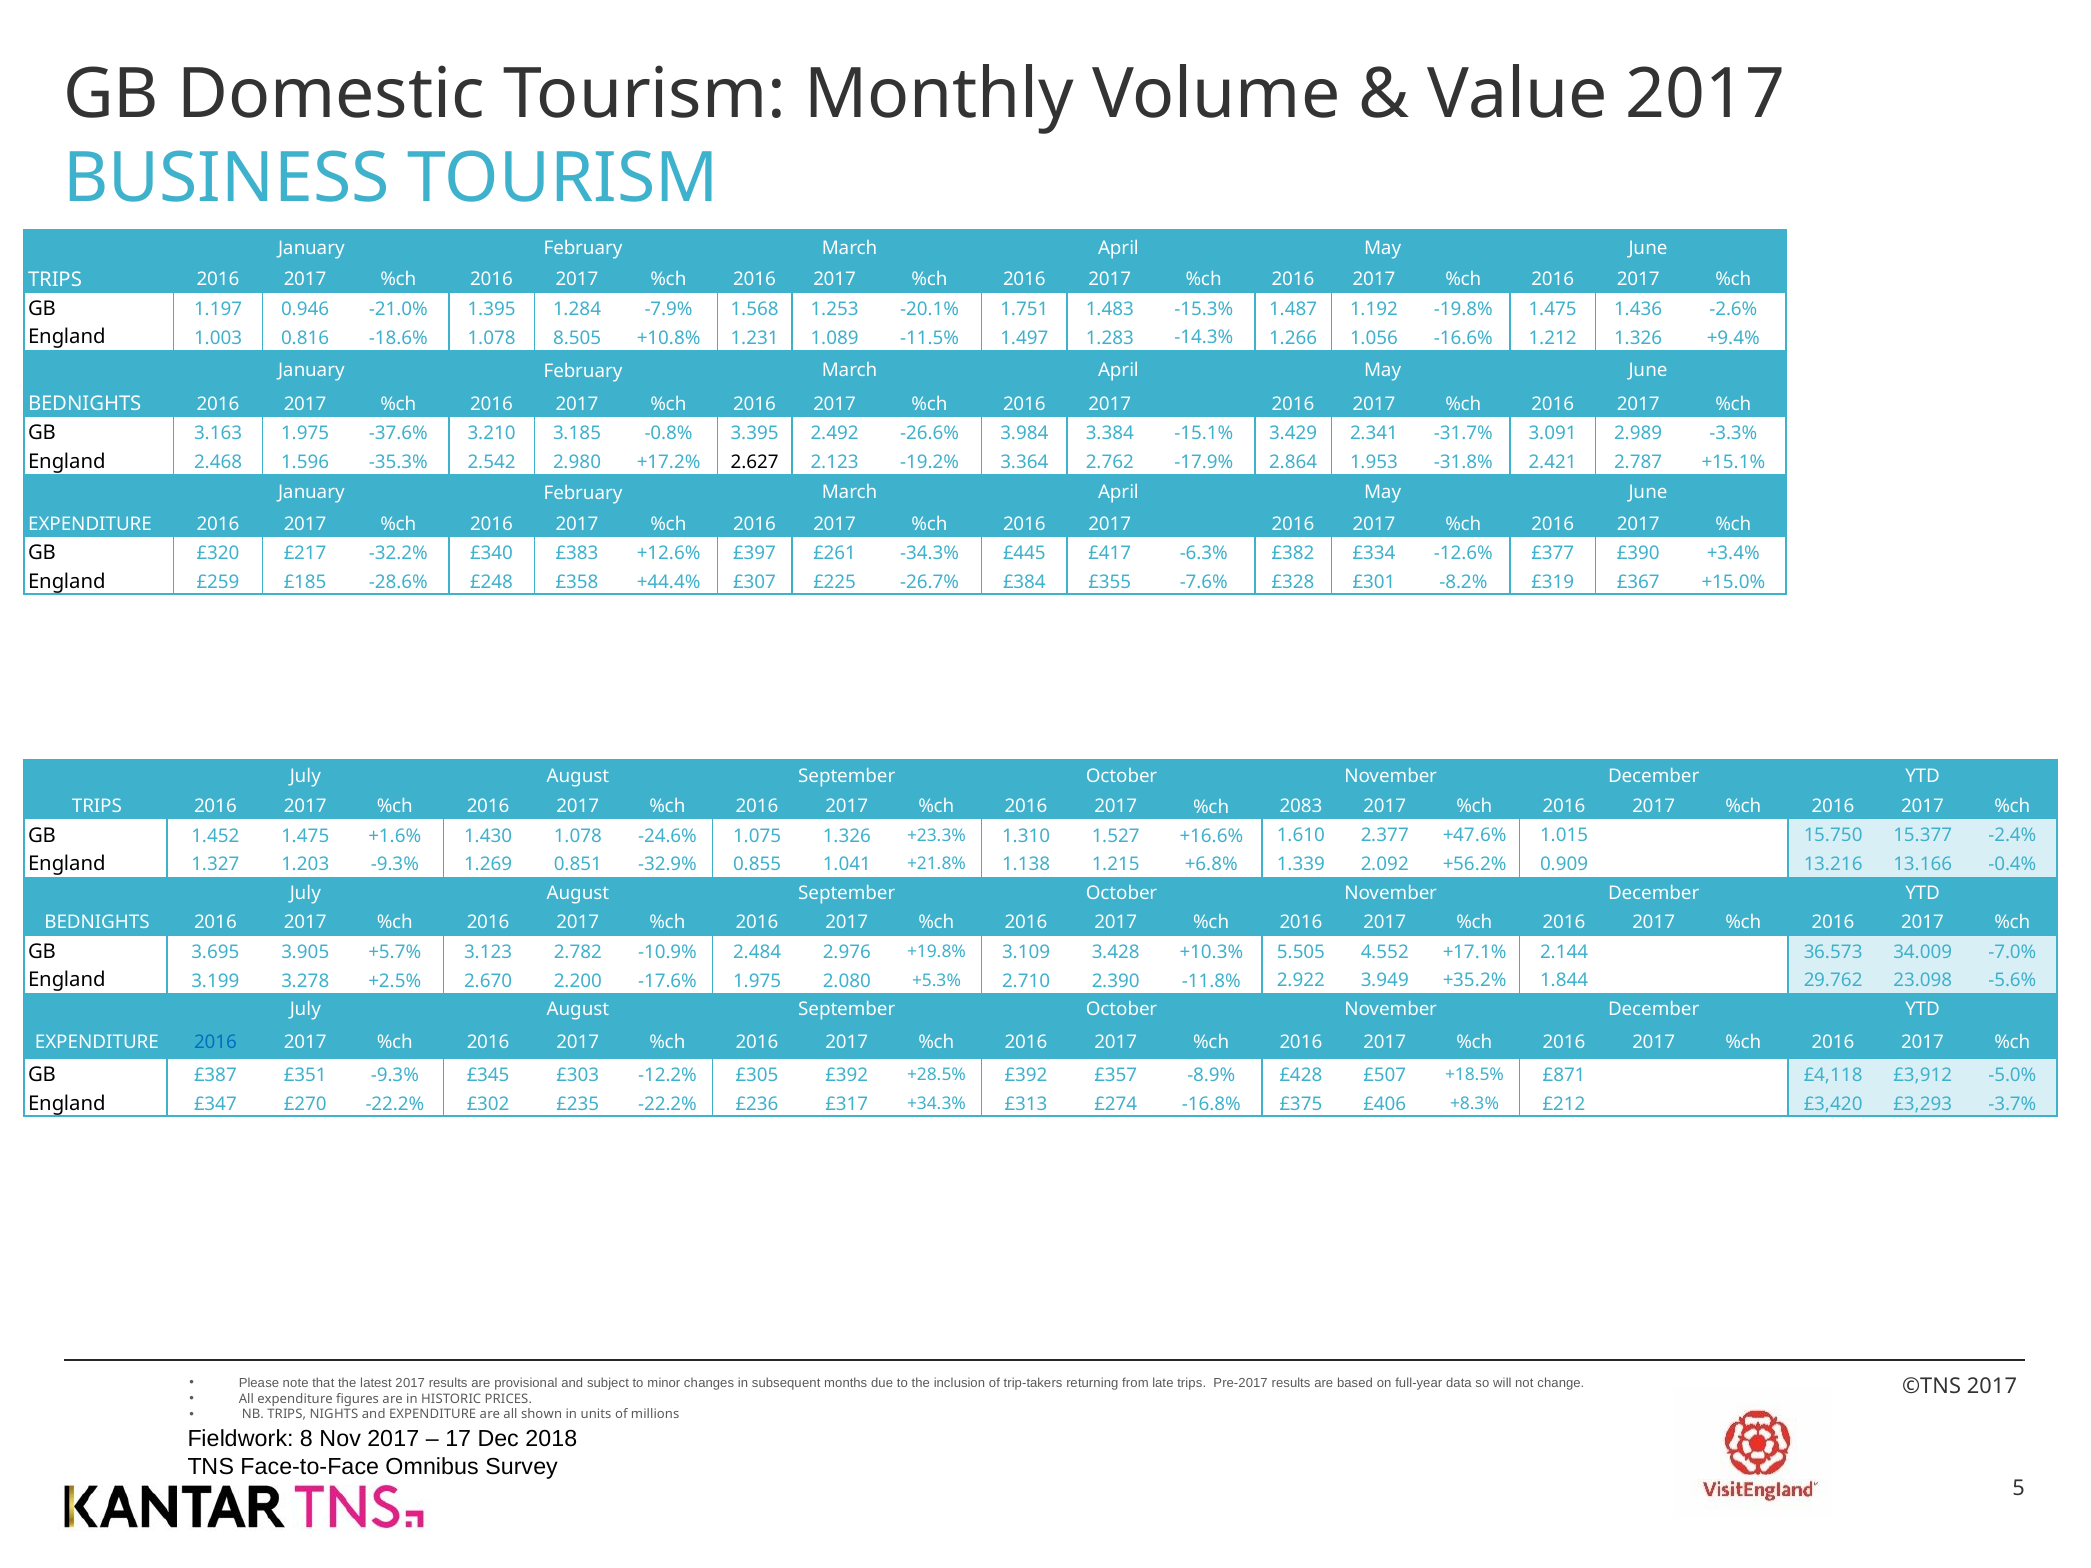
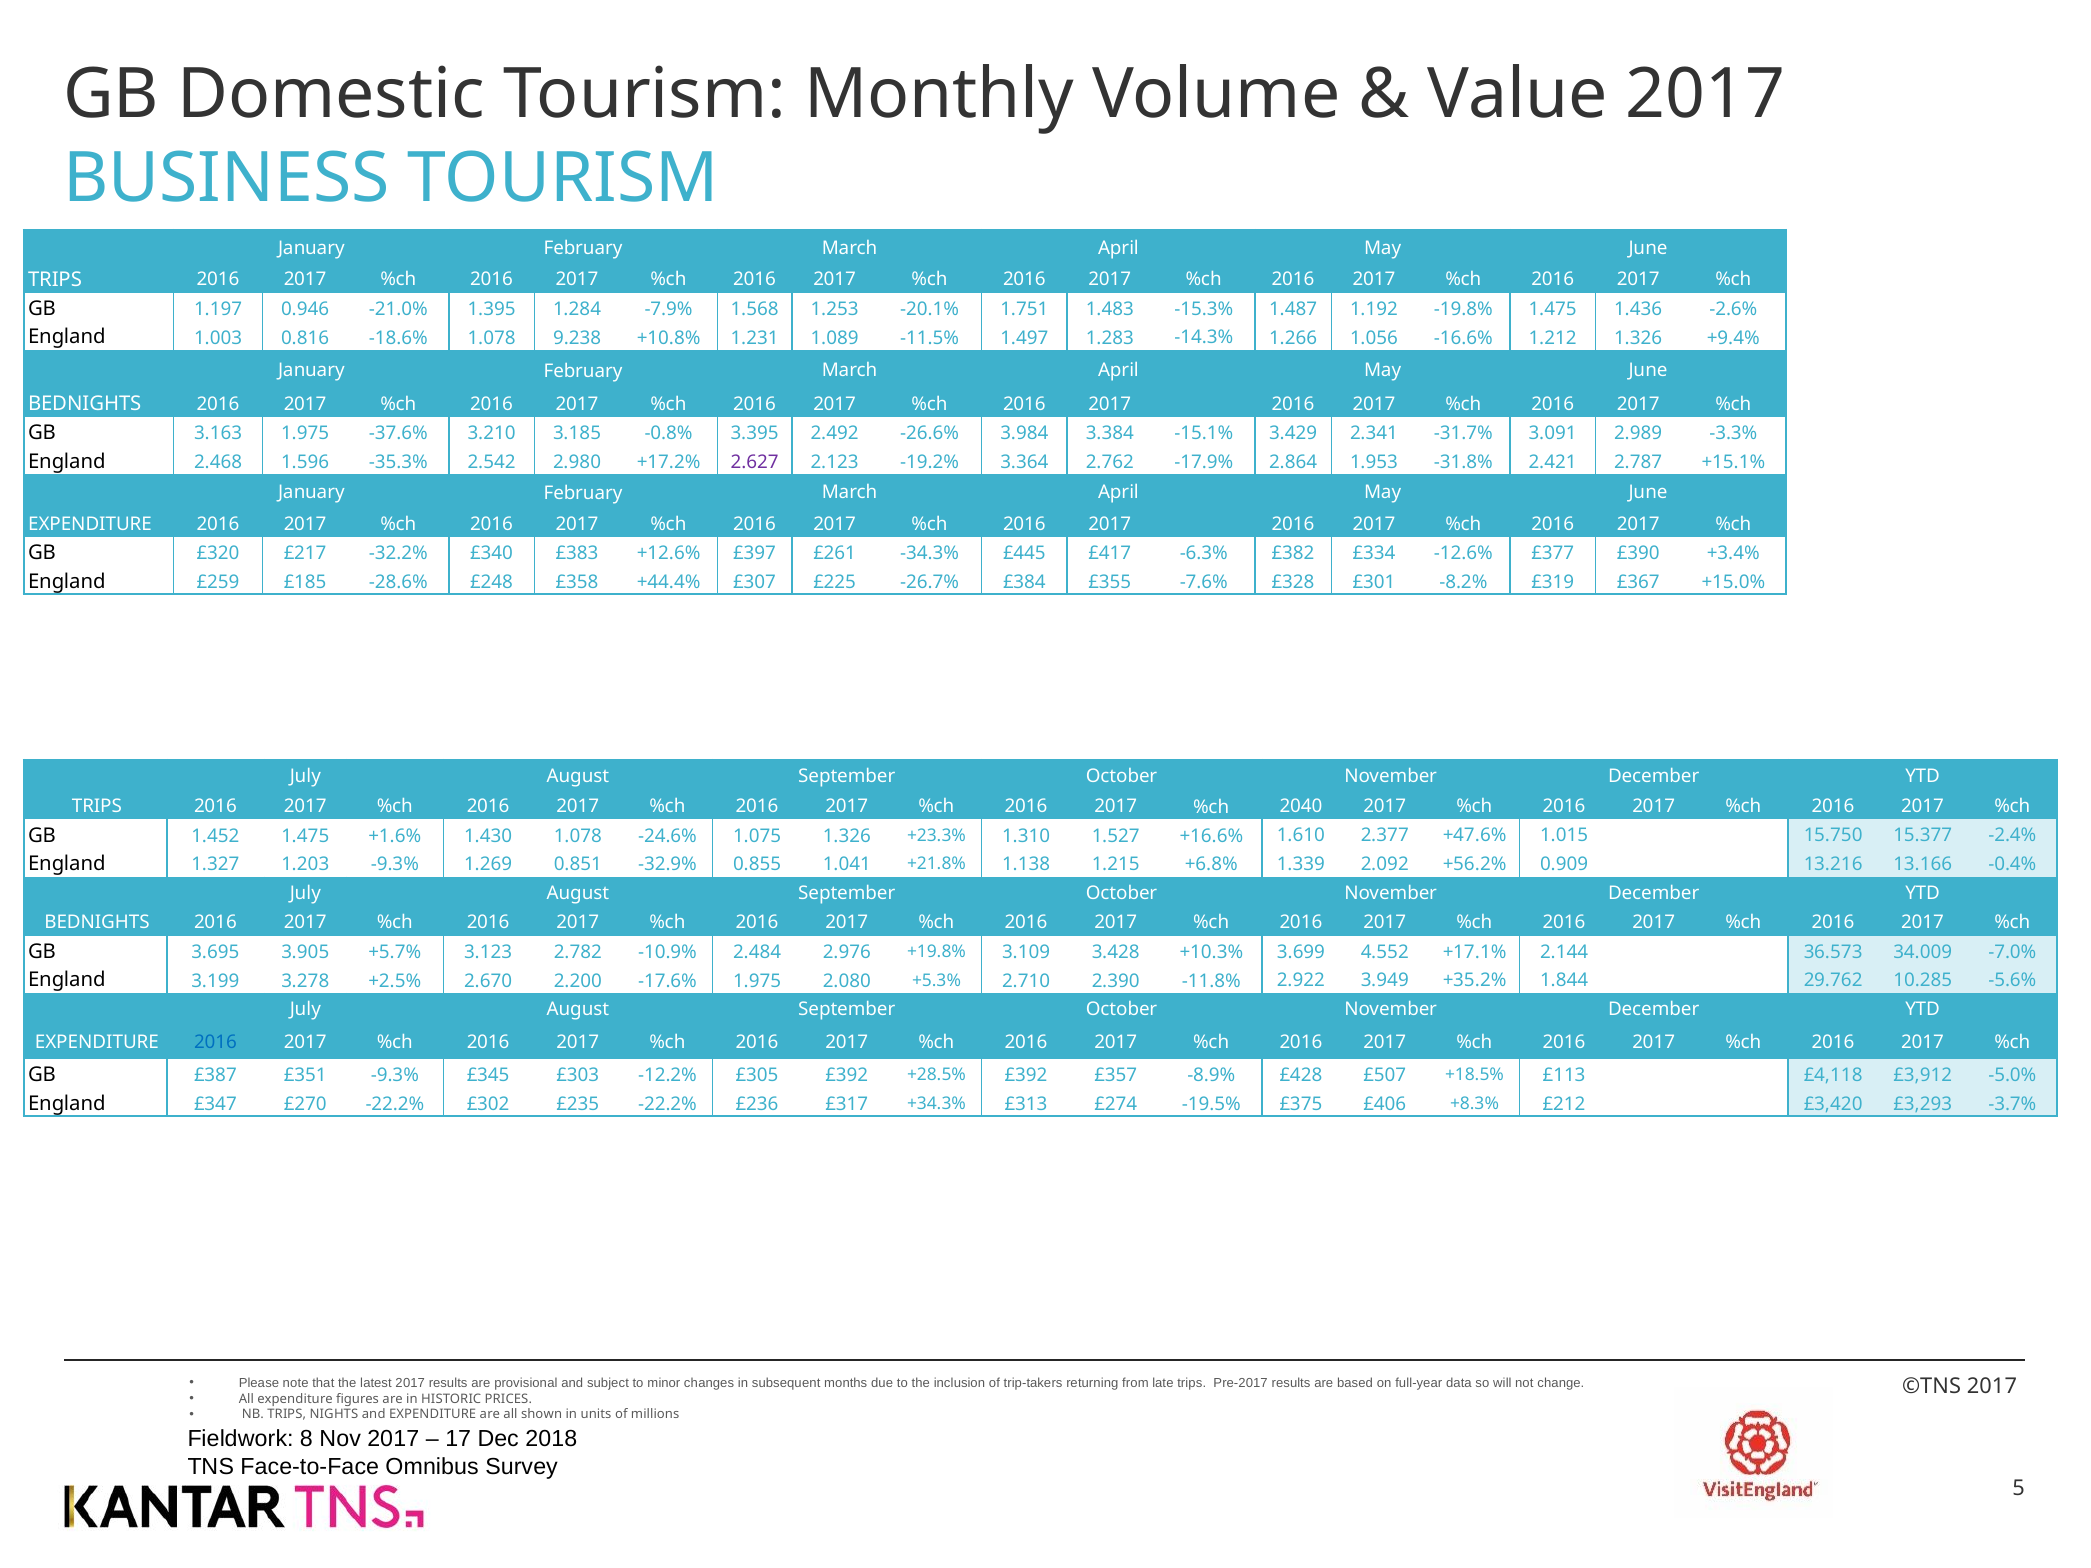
8.505: 8.505 -> 9.238 (577, 338)
2.627 colour: black -> purple (755, 462)
2083: 2083 -> 2040 (1301, 806)
5.505: 5.505 -> 3.699 (1301, 952)
23.098: 23.098 -> 10.285 (1923, 981)
£871: £871 -> £113 (1564, 1075)
-16.8%: -16.8% -> -19.5% (1211, 1104)
